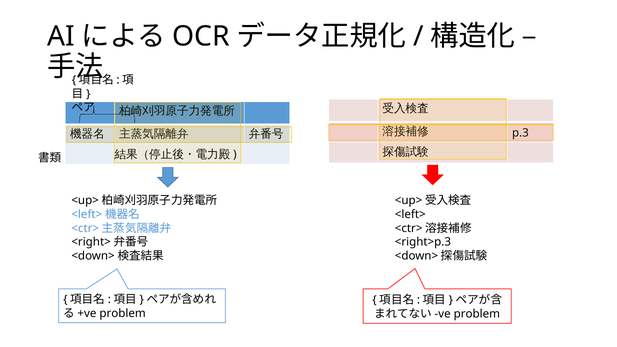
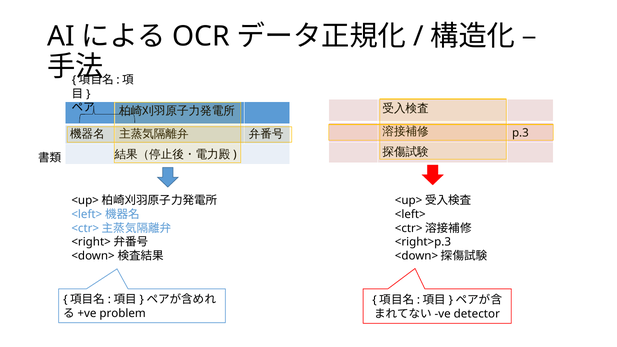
problem: problem -> detector (477, 314)
